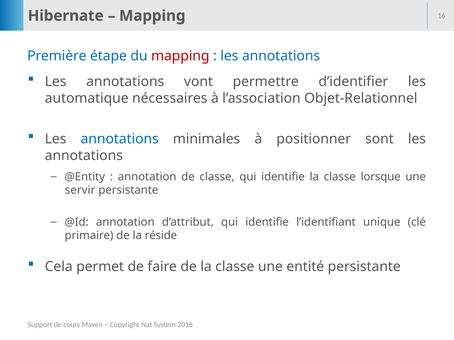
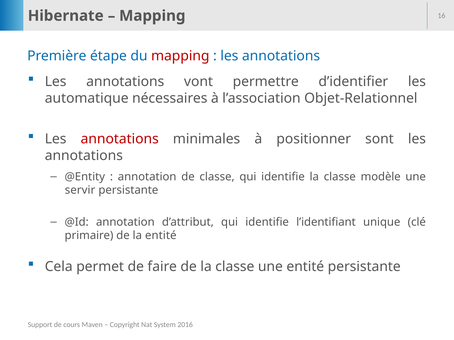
annotations colour: blue -> red (120, 139)
lorsque: lorsque -> modèle (381, 177)
la réside: réside -> entité (161, 236)
